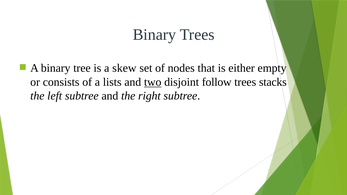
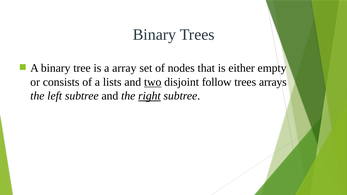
skew: skew -> array (124, 68)
stacks: stacks -> arrays (273, 82)
right underline: none -> present (149, 96)
